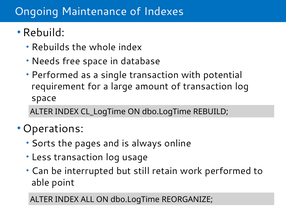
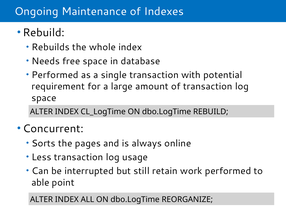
Operations: Operations -> Concurrent (53, 128)
